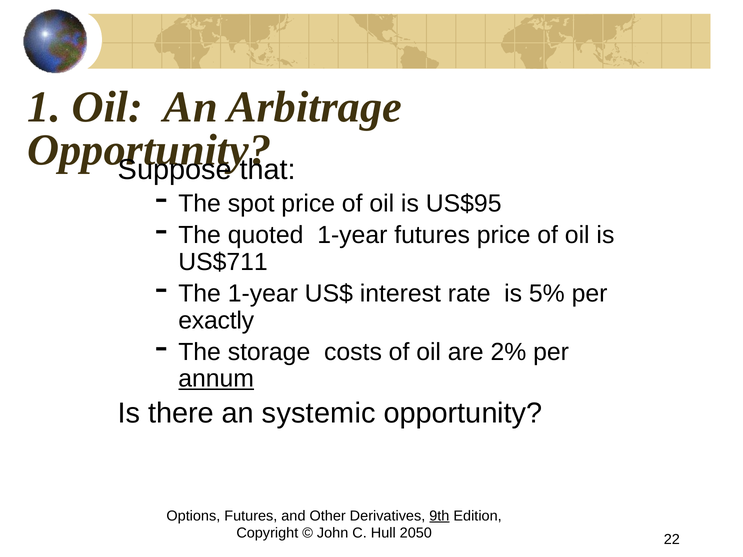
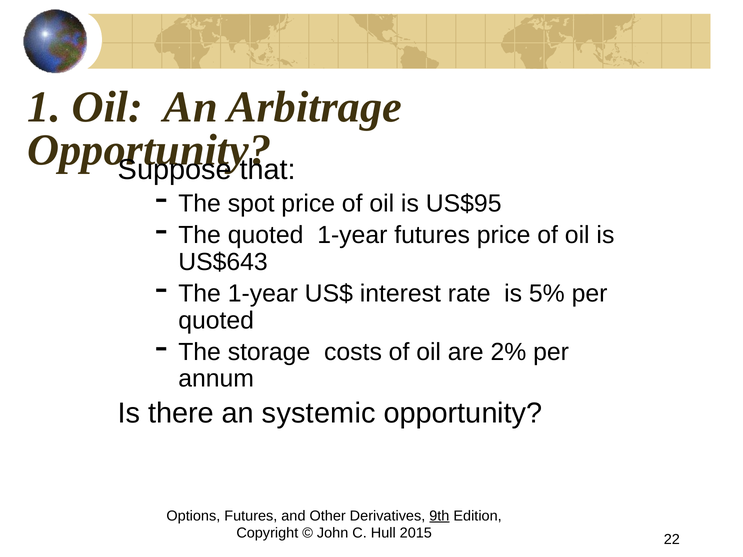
US$711: US$711 -> US$643 (223, 262)
exactly: exactly -> quoted (216, 320)
annum underline: present -> none (216, 379)
2050: 2050 -> 2015 (416, 533)
